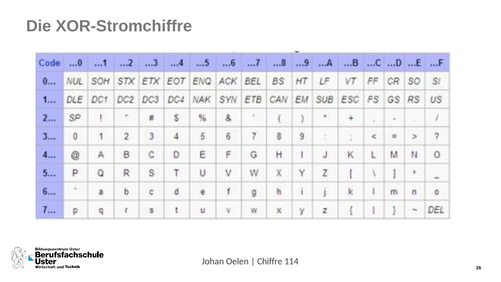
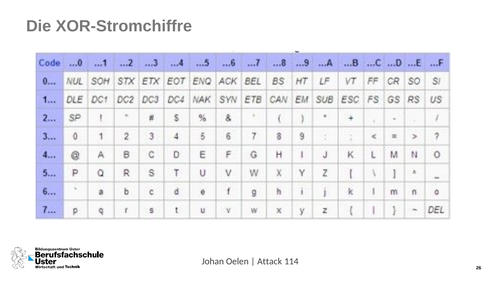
Chiffre: Chiffre -> Attack (270, 261)
